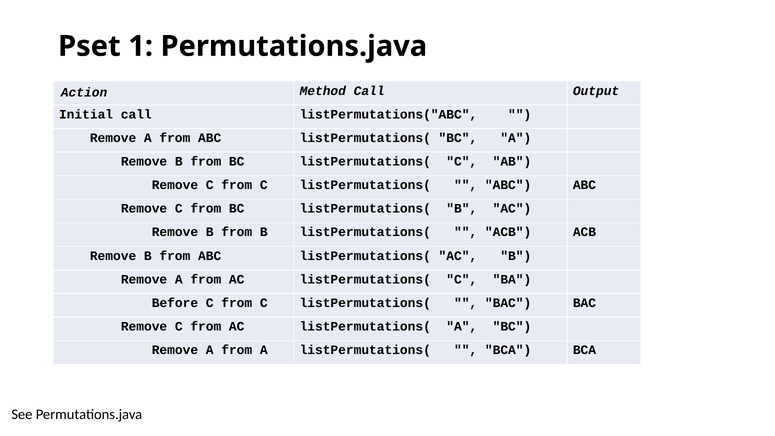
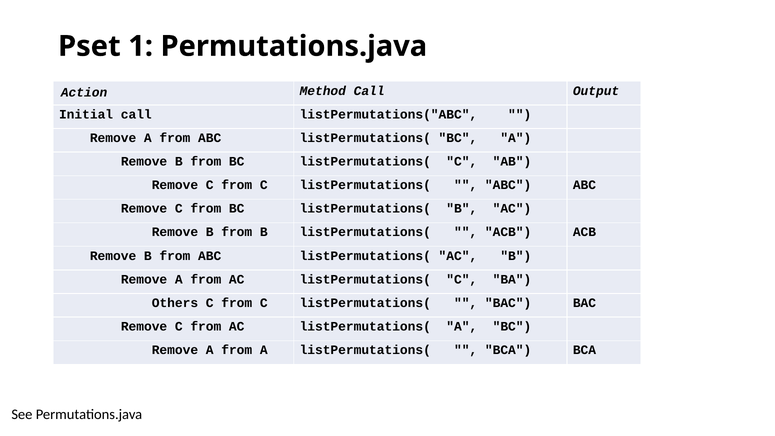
Before: Before -> Others (175, 303)
